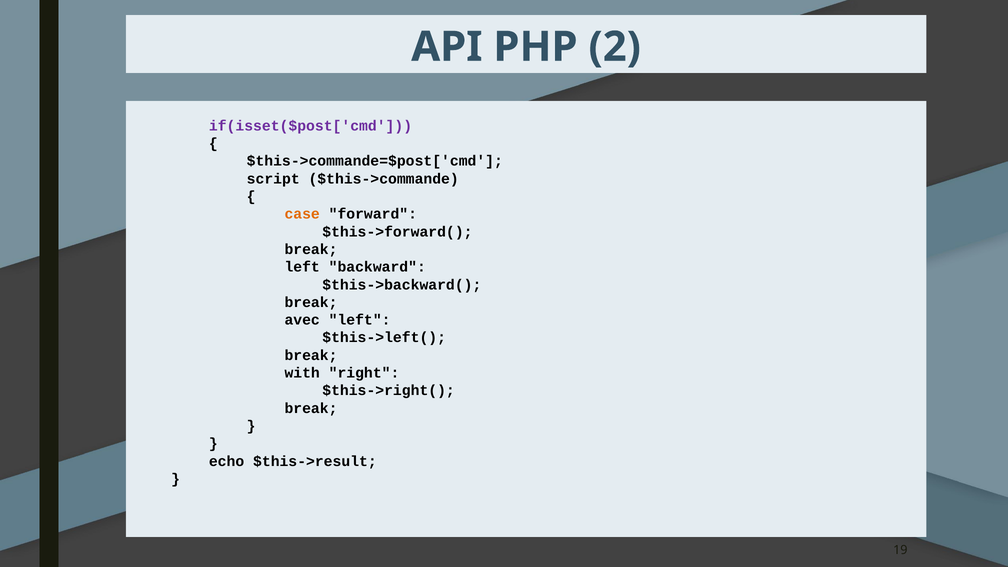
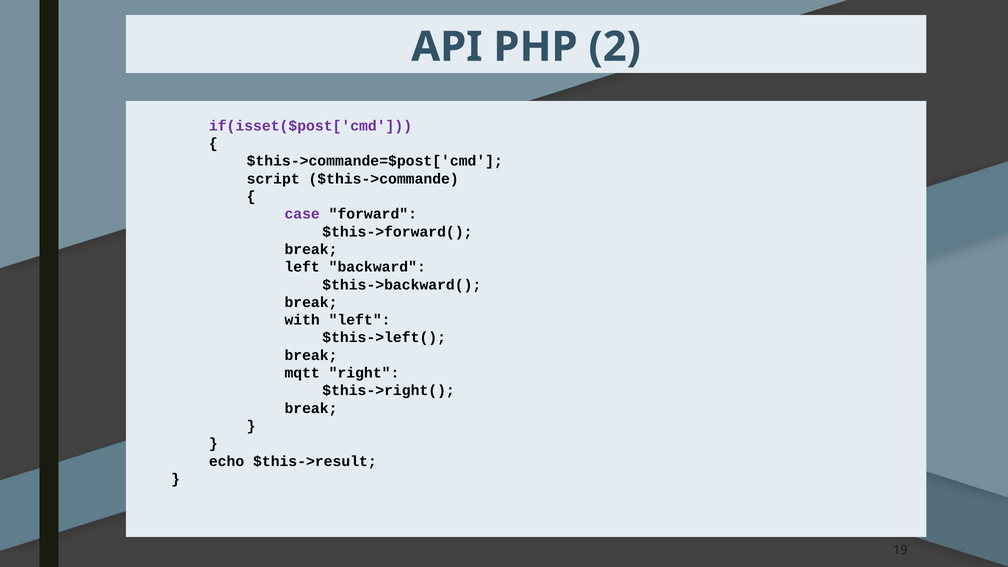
case colour: orange -> purple (302, 214)
avec: avec -> with (302, 320)
with: with -> mqtt (302, 373)
